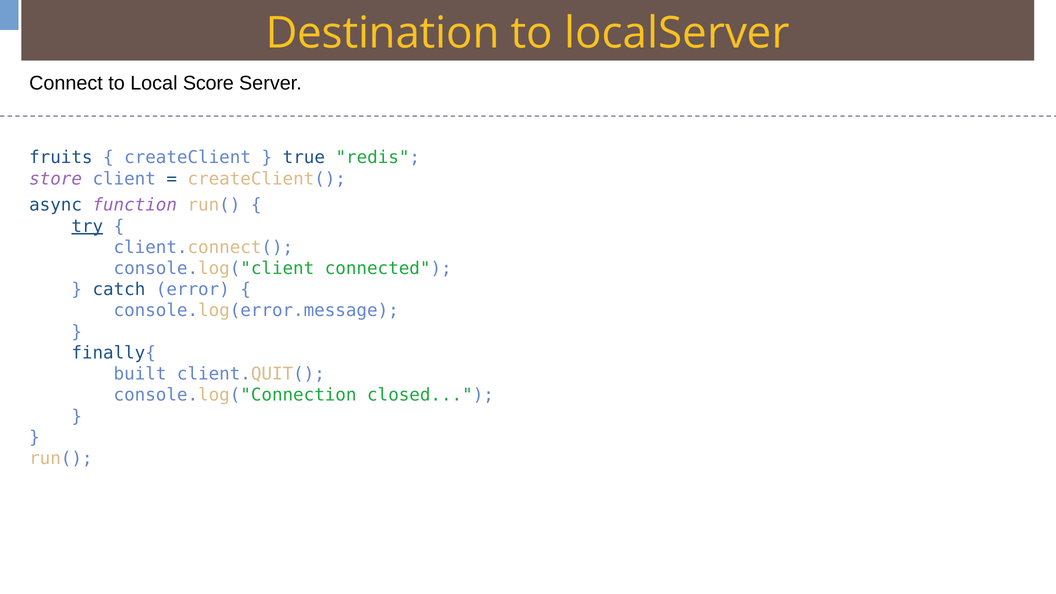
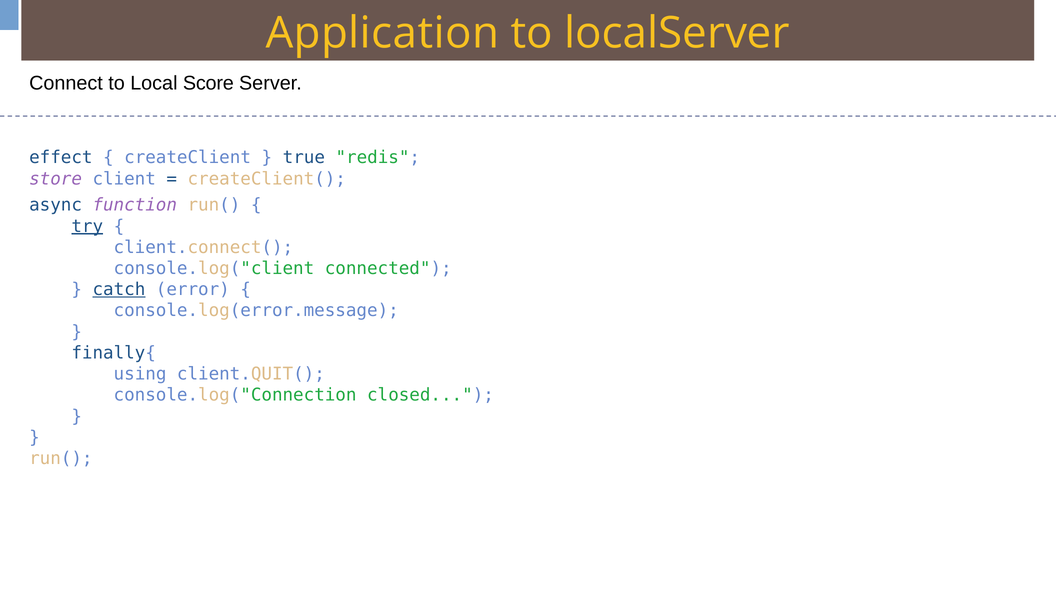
Destination: Destination -> Application (382, 33)
fruits: fruits -> effect (61, 158)
catch underline: none -> present (119, 290)
built: built -> using (140, 374)
